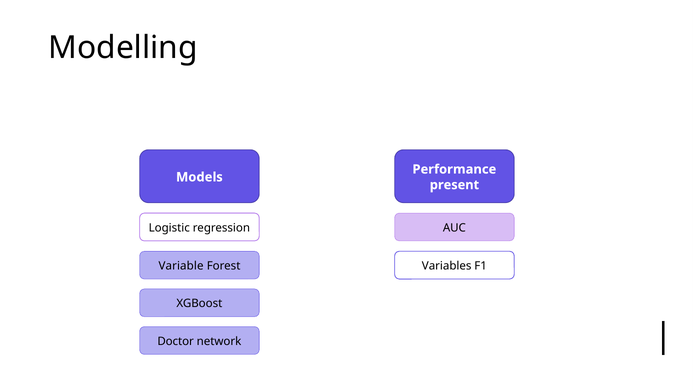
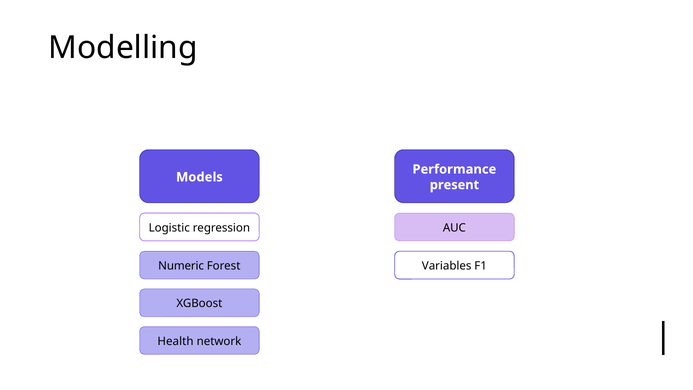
Variable: Variable -> Numeric (181, 266)
Doctor: Doctor -> Health (176, 341)
